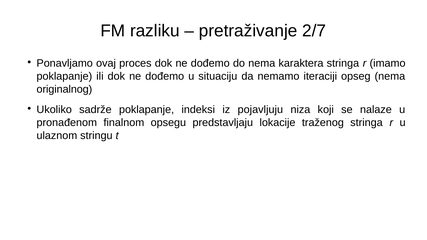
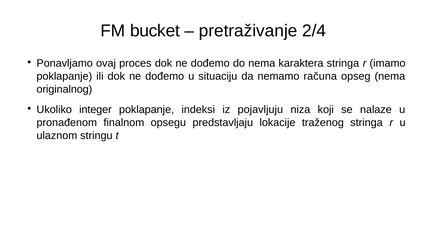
razliku: razliku -> bucket (155, 31)
2/7: 2/7 -> 2/4 (314, 31)
iteraciji: iteraciji -> računa (320, 76)
sadrže: sadrže -> integer (95, 110)
